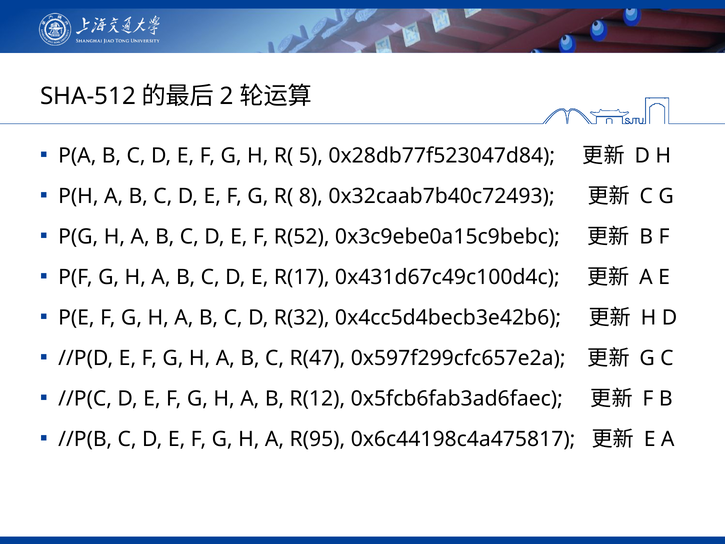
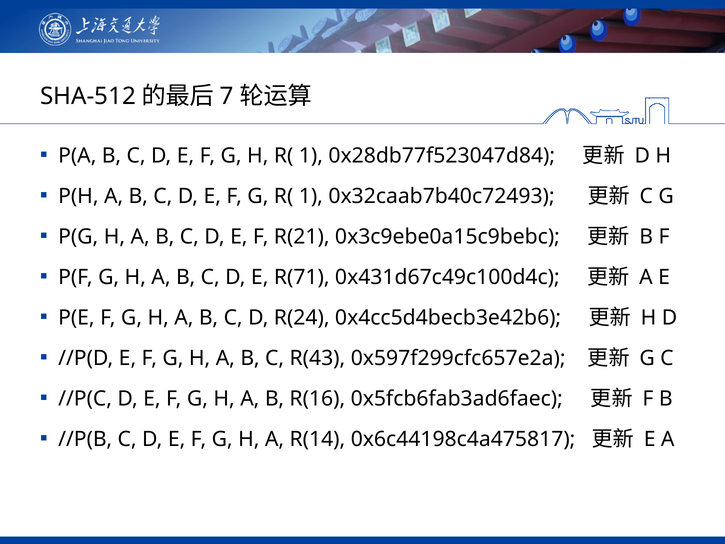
2: 2 -> 7 (227, 96)
H R( 5: 5 -> 1 (311, 156)
G R( 8: 8 -> 1 (311, 196)
R(52: R(52 -> R(21 (302, 237)
R(17: R(17 -> R(71 (302, 277)
R(32: R(32 -> R(24 (302, 318)
R(47: R(47 -> R(43 (317, 358)
R(12: R(12 -> R(16 (317, 399)
R(95: R(95 -> R(14 (317, 439)
